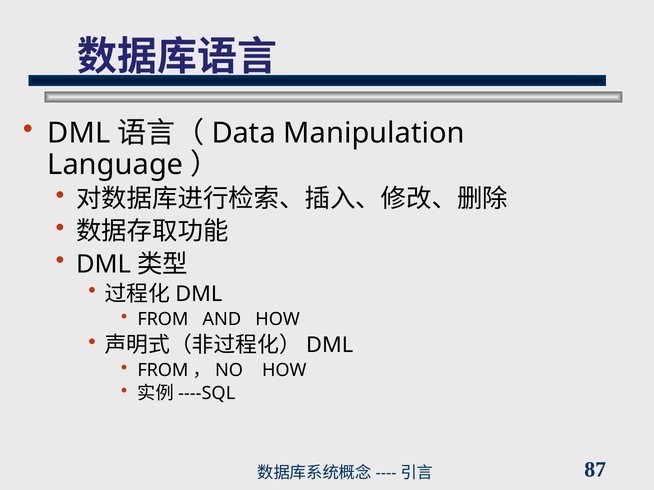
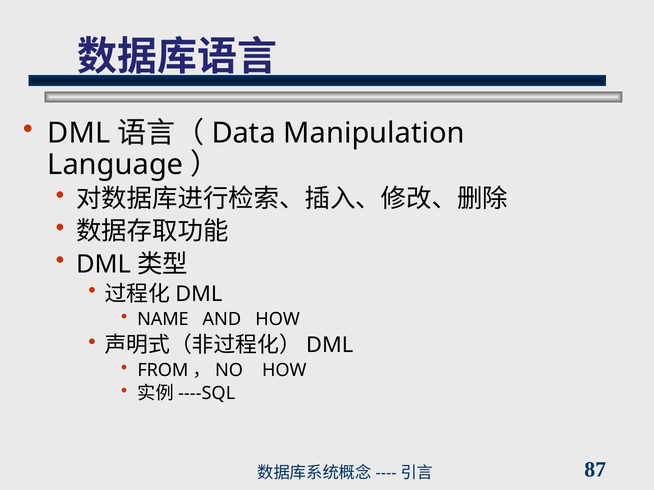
FROM: FROM -> NAME (163, 320)
